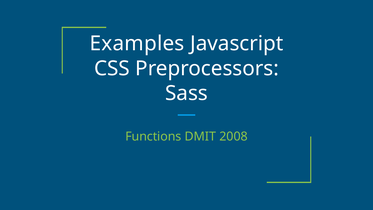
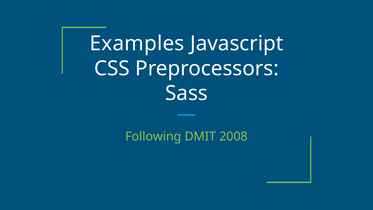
Functions: Functions -> Following (153, 136)
